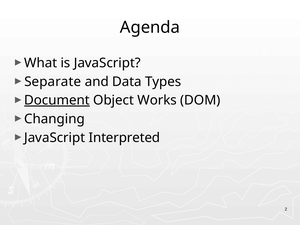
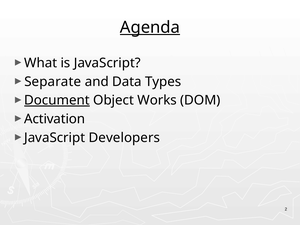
Agenda underline: none -> present (150, 27)
Changing: Changing -> Activation (55, 119)
Interpreted: Interpreted -> Developers (124, 138)
